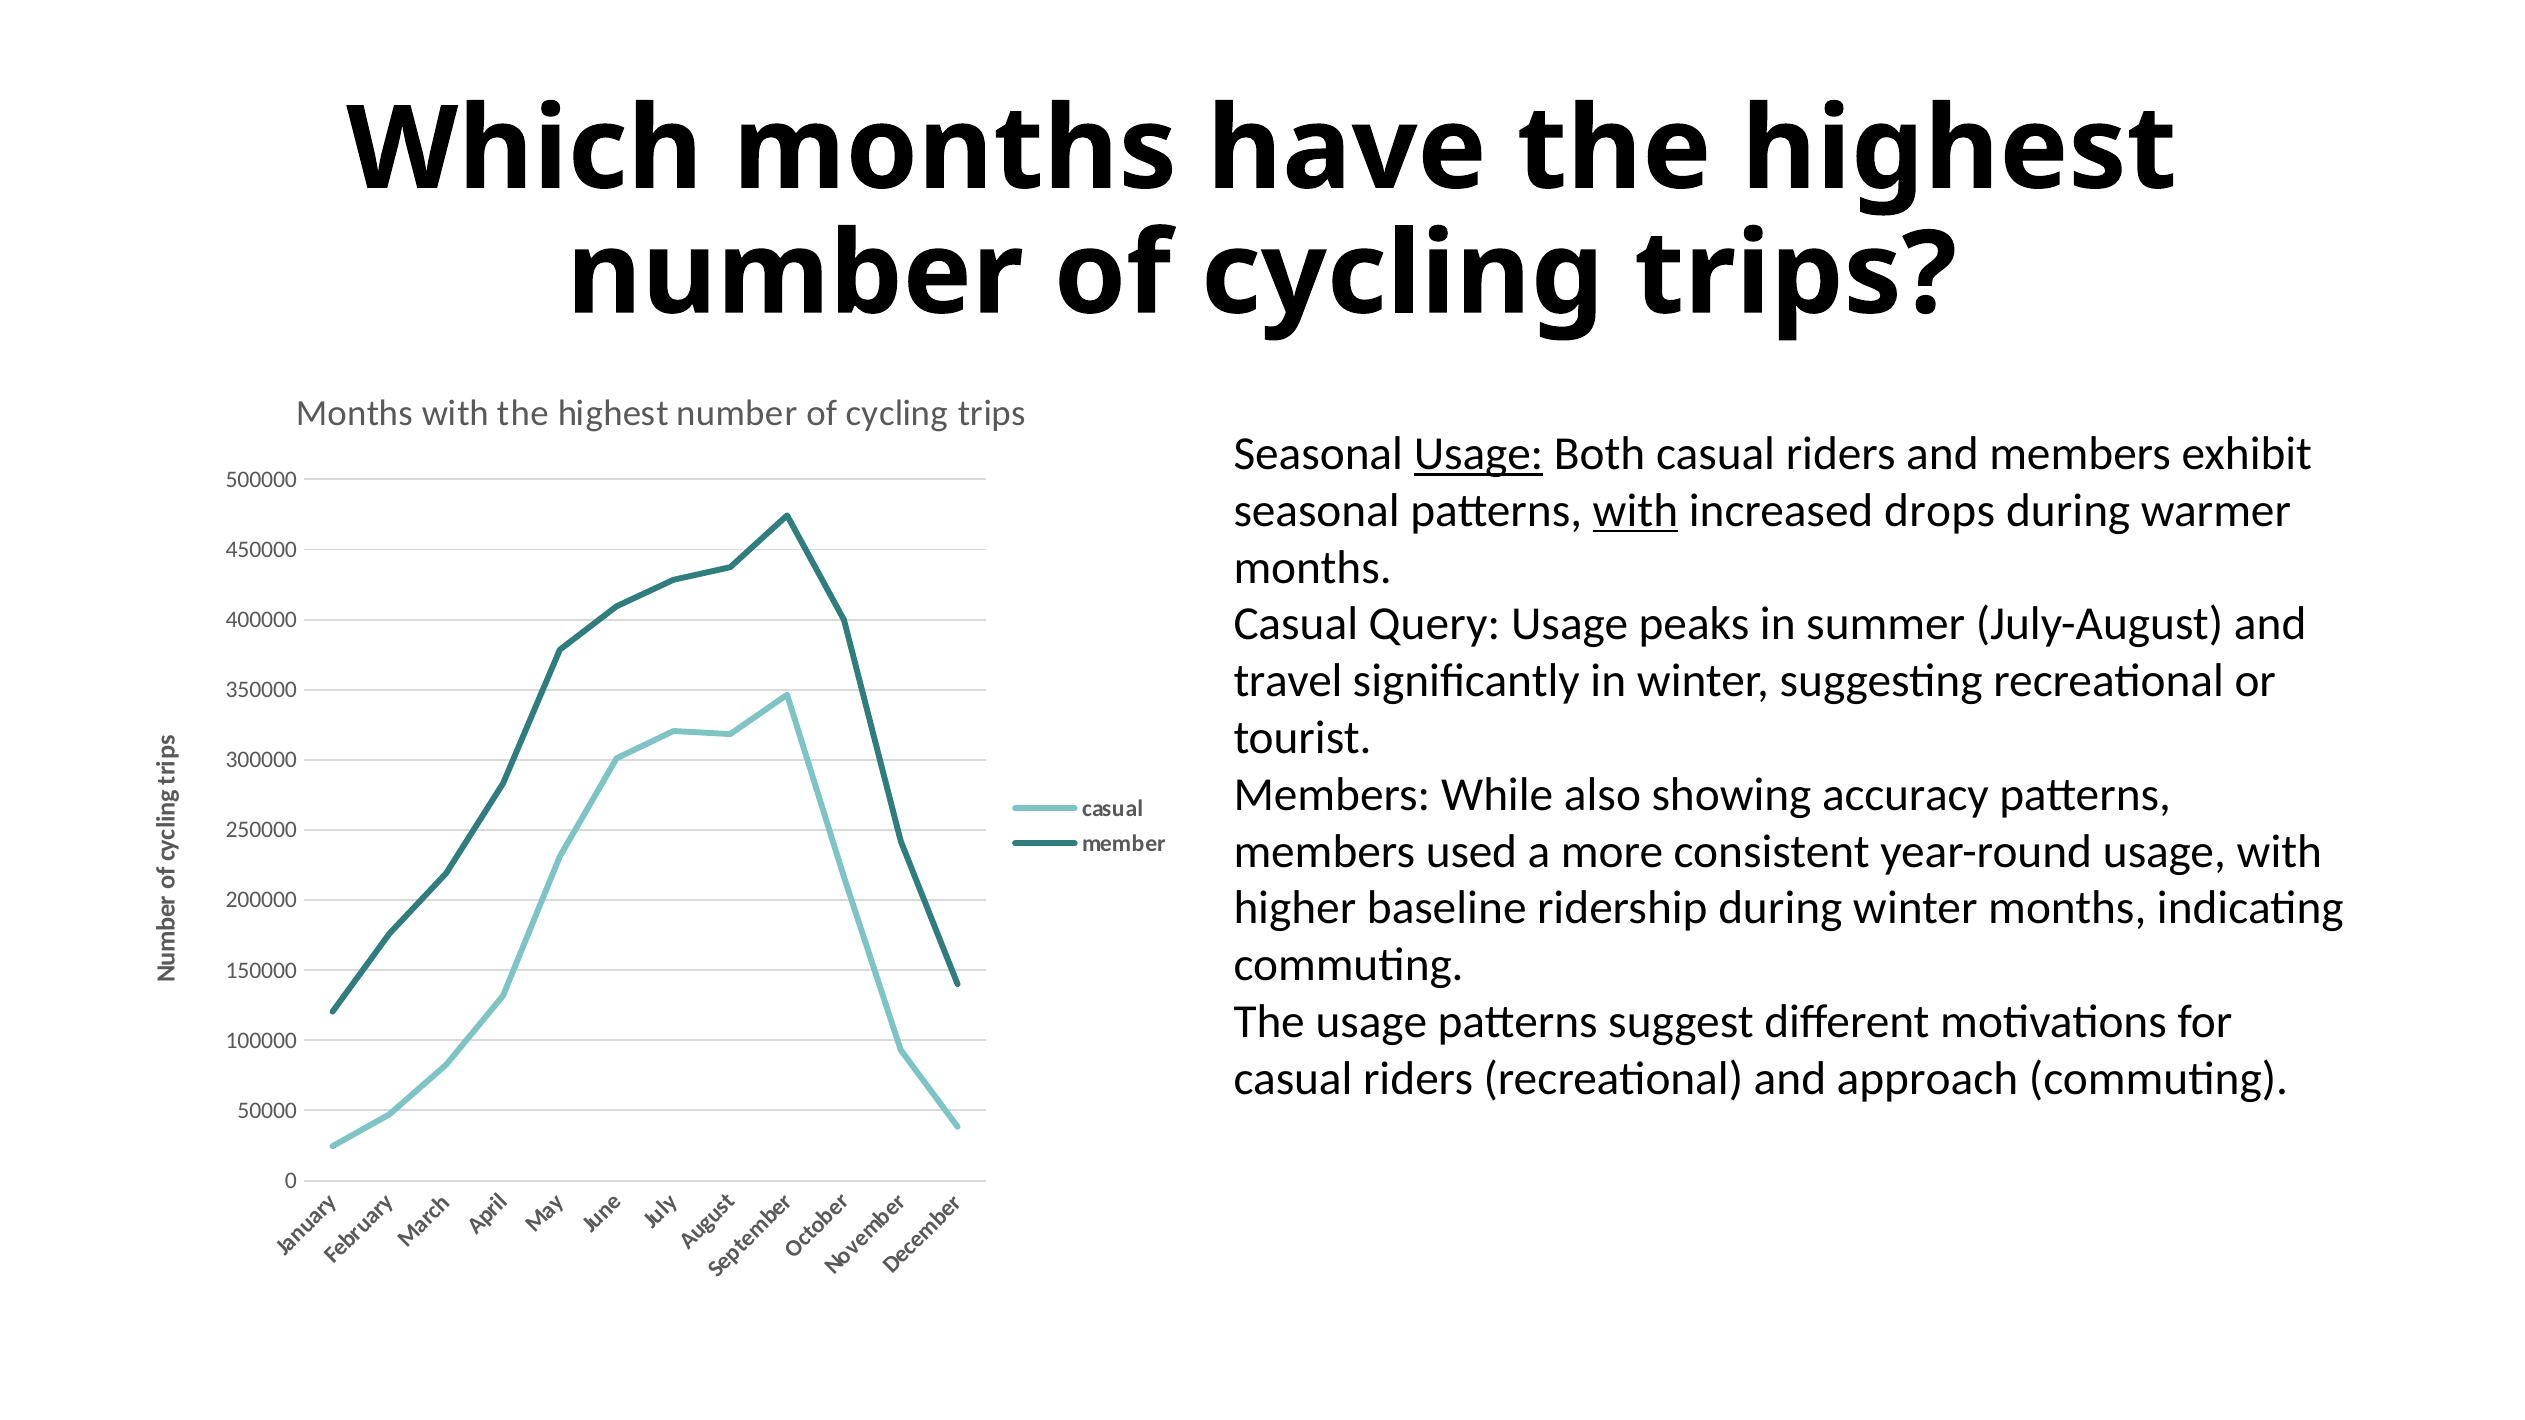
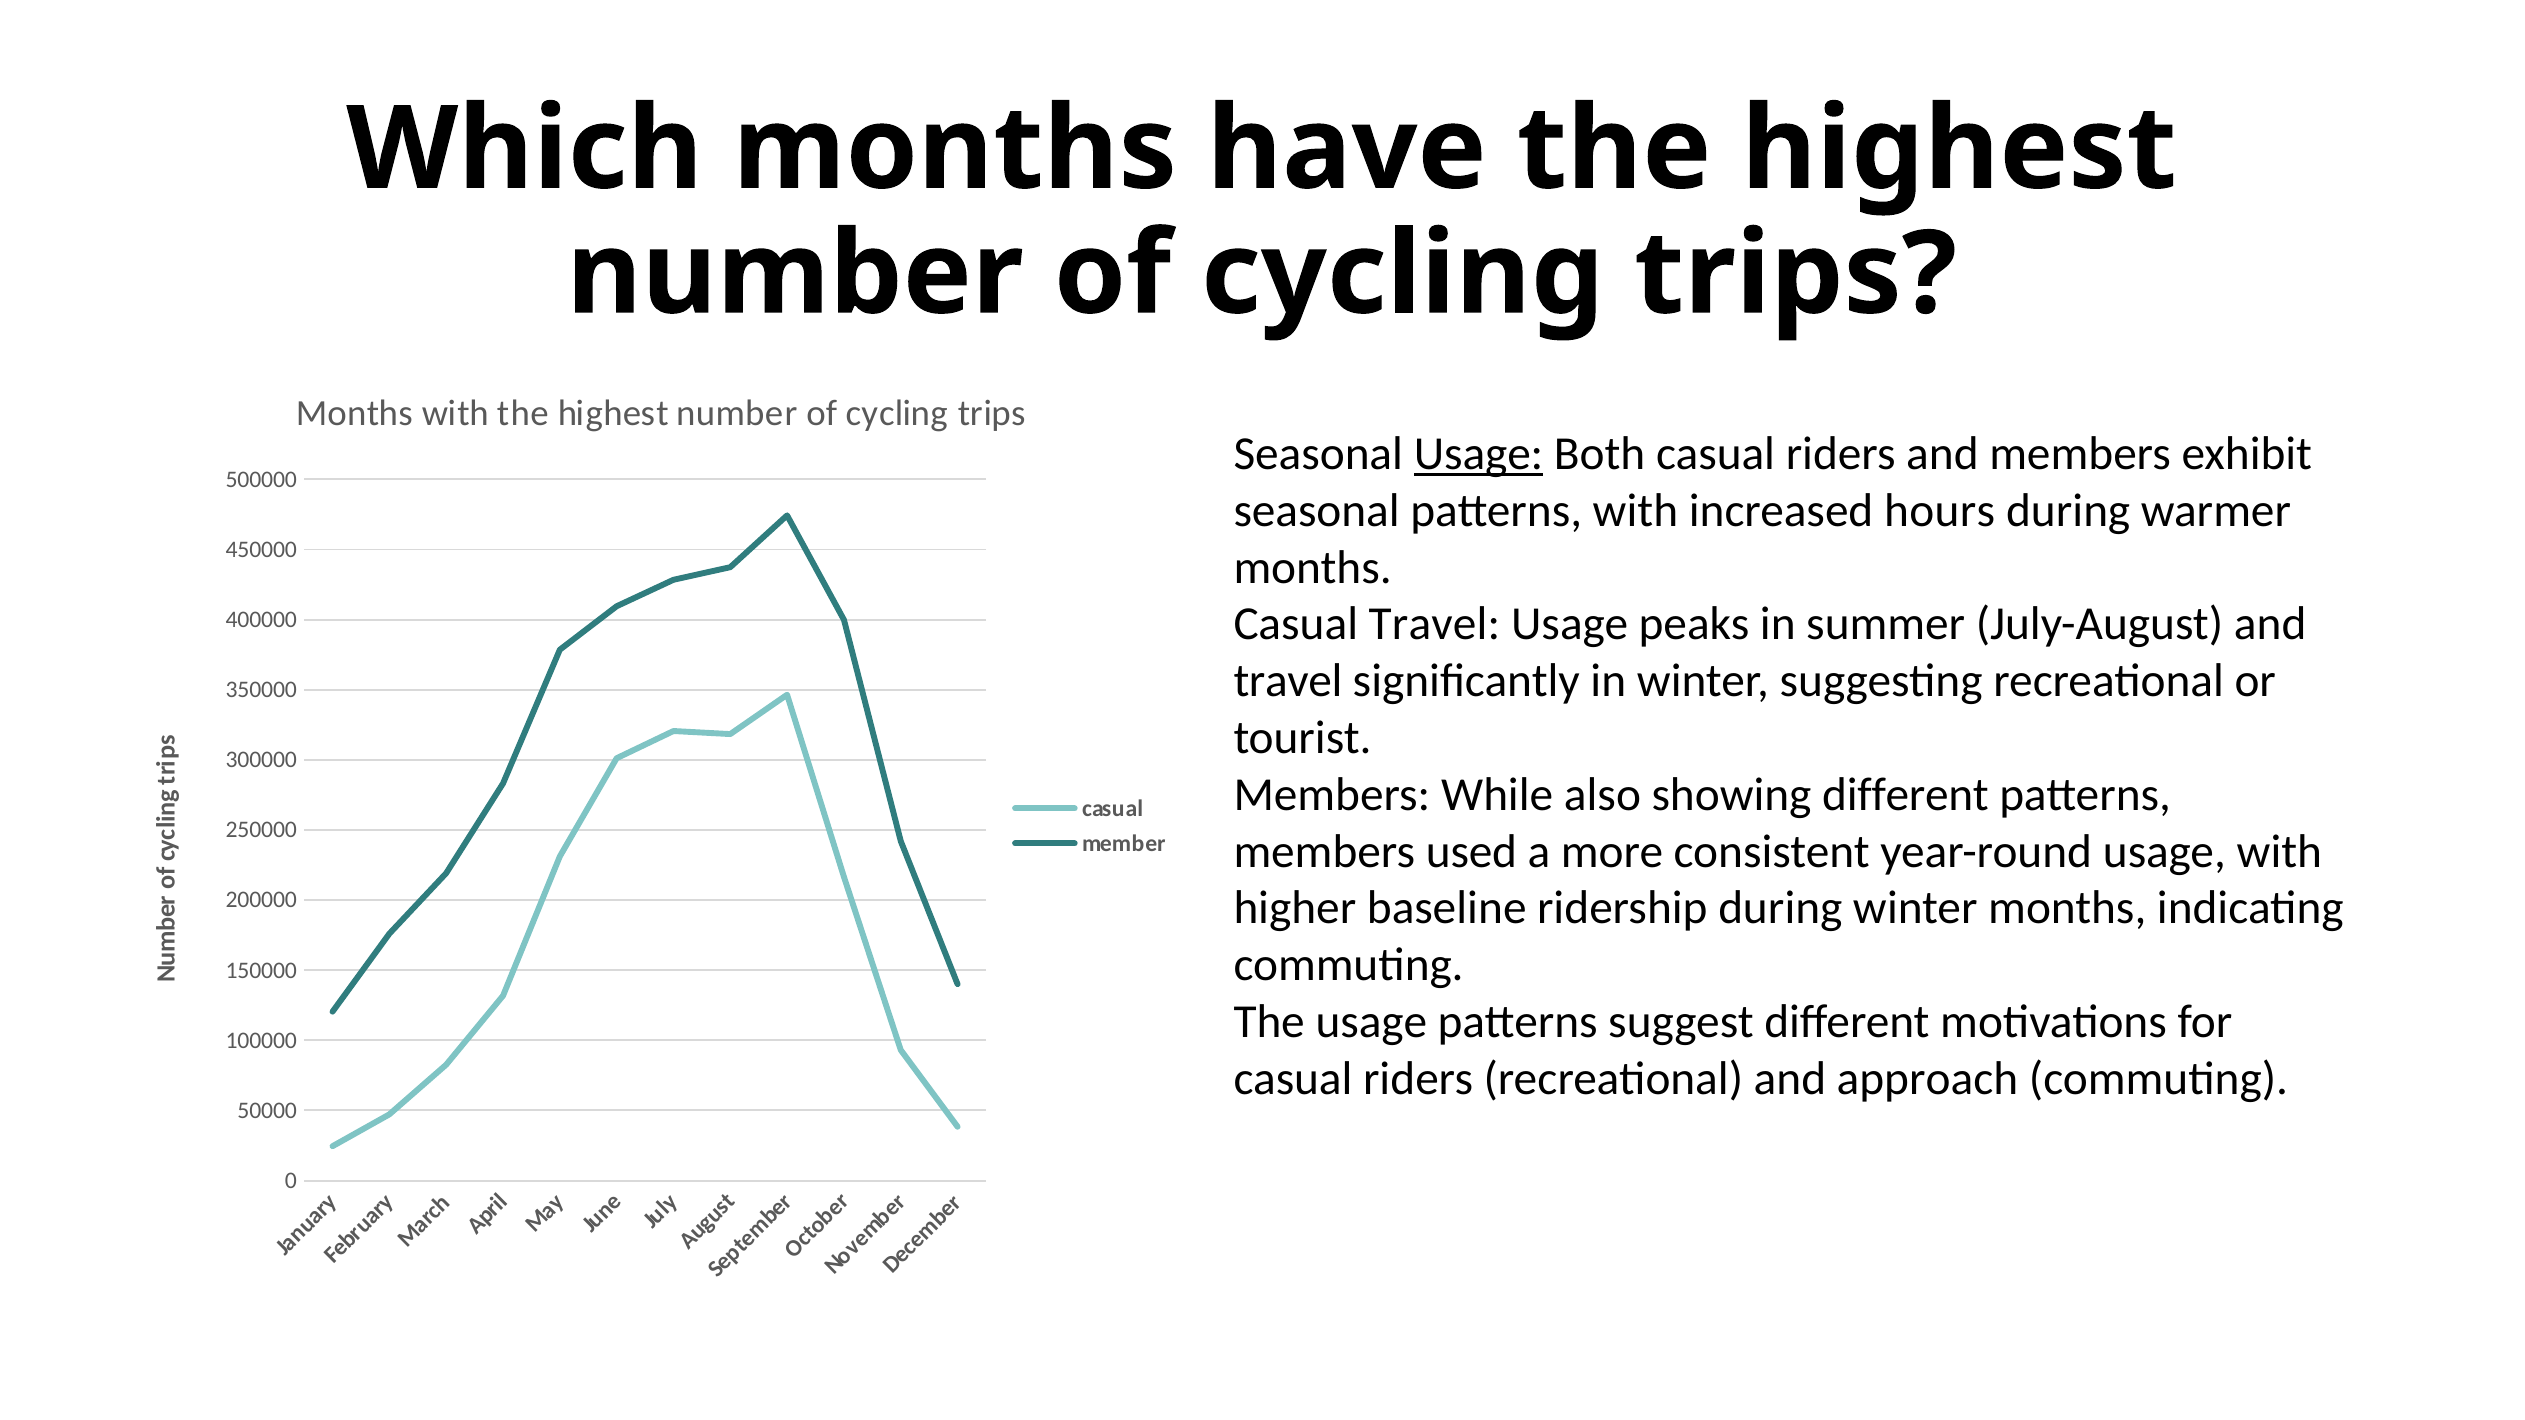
with underline: present -> none (1635, 511)
drops: drops -> hours (1940, 511)
Casual Query: Query -> Travel (1435, 624)
showing accuracy: accuracy -> different (1905, 795)
